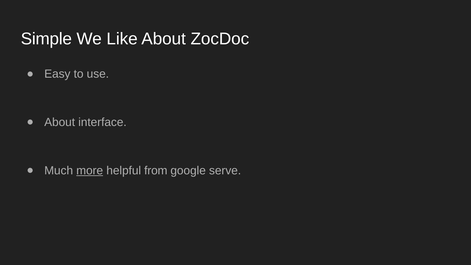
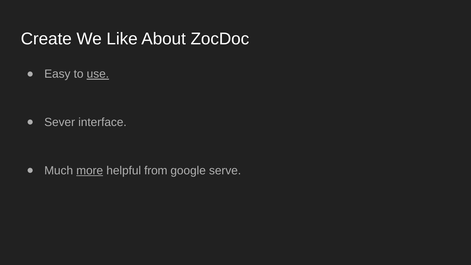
Simple: Simple -> Create (46, 39)
use underline: none -> present (98, 74)
About: About -> Sever (60, 122)
